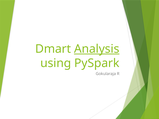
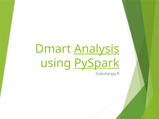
PySpark underline: none -> present (97, 63)
